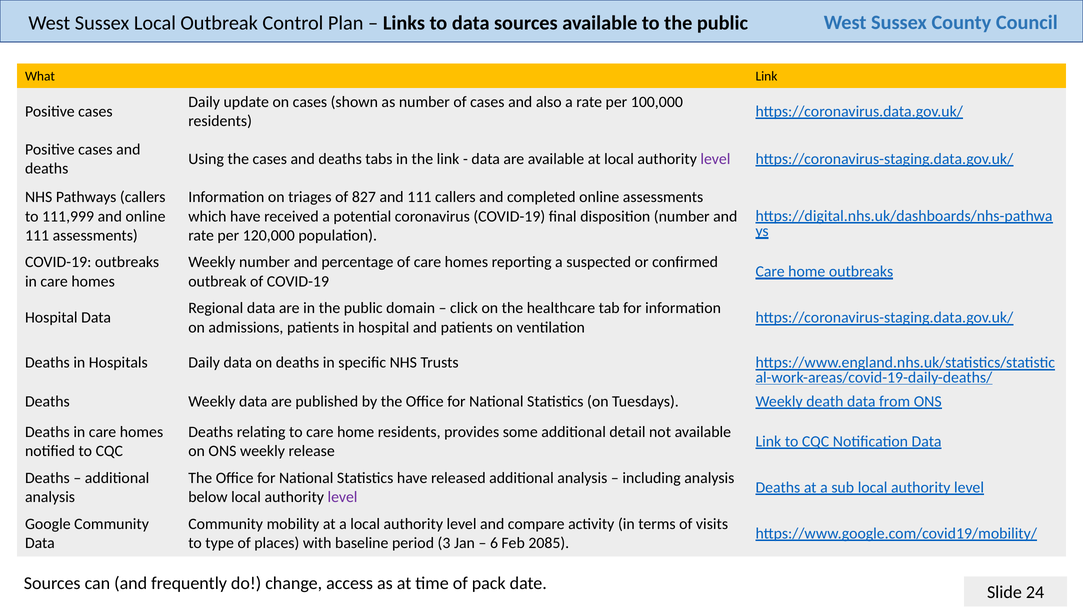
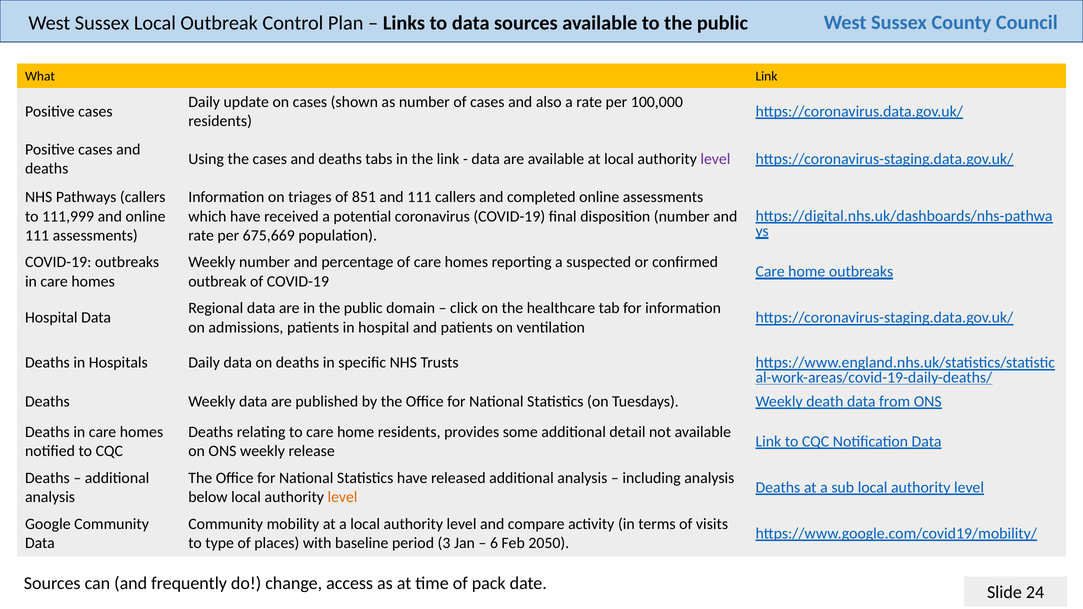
827: 827 -> 851 (364, 197)
120,000: 120,000 -> 675,669 (269, 236)
level colour: purple -> orange (343, 497)
2085: 2085 -> 2050 (549, 543)
